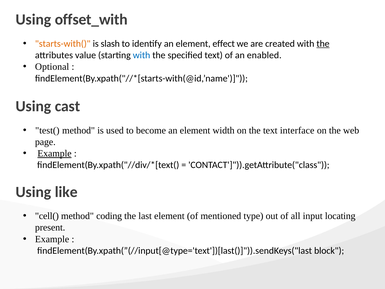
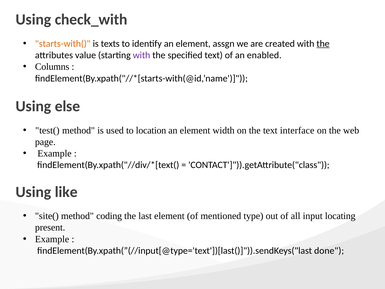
offset_with: offset_with -> check_with (91, 20)
slash: slash -> texts (110, 44)
effect: effect -> assgn (224, 44)
with colour: blue -> purple (142, 55)
Optional: Optional -> Columns (52, 67)
cast: cast -> else (67, 106)
become: become -> location (151, 130)
Example underline: present -> none (55, 153)
cell(: cell( -> site( (47, 216)
block: block -> done (329, 250)
